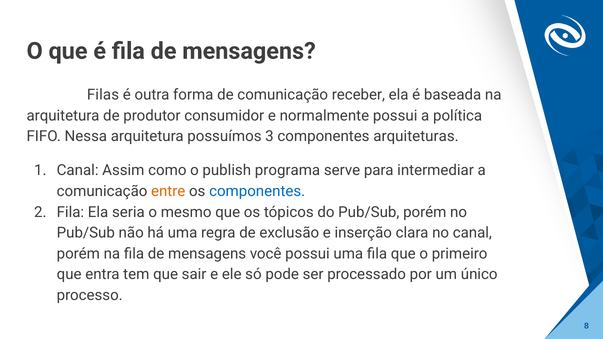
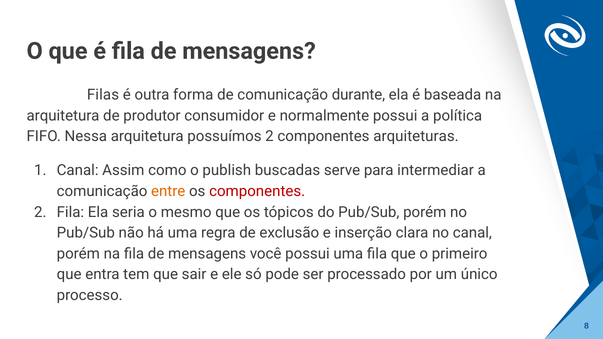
receber: receber -> durante (358, 95)
possuímos 3: 3 -> 2 (269, 136)
programa: programa -> buscadas (288, 171)
componentes colour: blue -> red (257, 191)
